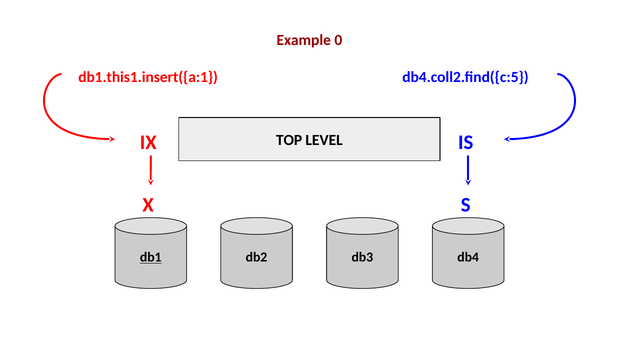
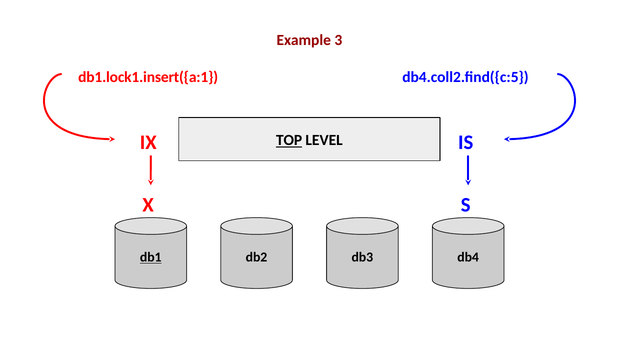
0: 0 -> 3 (338, 40)
db1.this1.insert({a:1: db1.this1.insert({a:1 -> db1.lock1.insert({a:1 (148, 77)
TOP underline: none -> present (289, 140)
